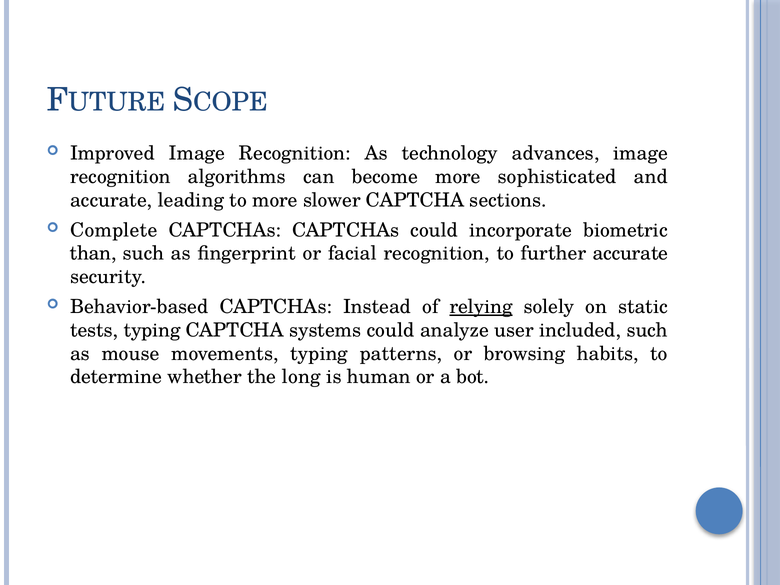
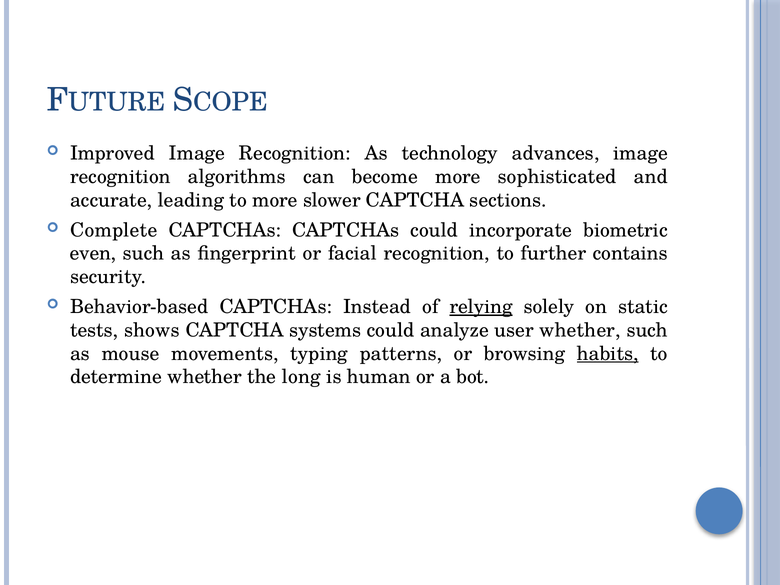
than: than -> even (93, 254)
further accurate: accurate -> contains (630, 254)
tests typing: typing -> shows (152, 330)
user included: included -> whether (580, 330)
habits underline: none -> present (608, 354)
